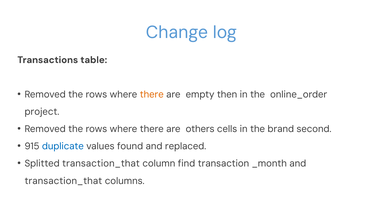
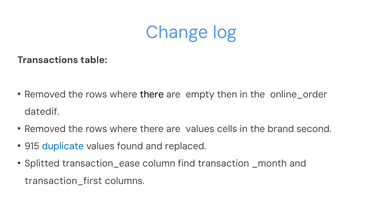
there colour: orange -> black (152, 94)
project: project -> datedif (42, 111)
are others: others -> values (200, 129)
Splitted transaction_that: transaction_that -> transaction_ease (101, 163)
transaction_that: transaction_that -> transaction_first (63, 180)
